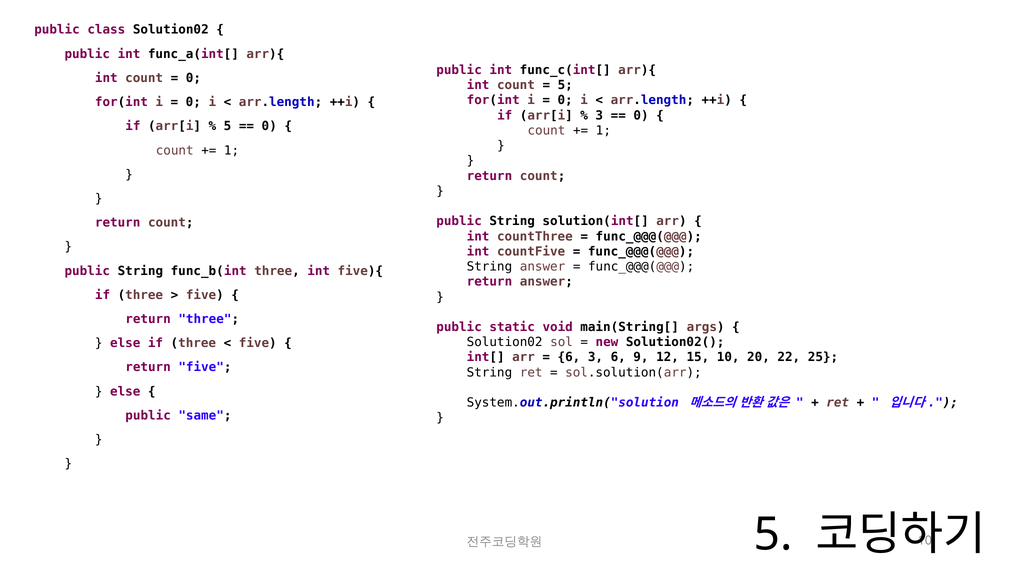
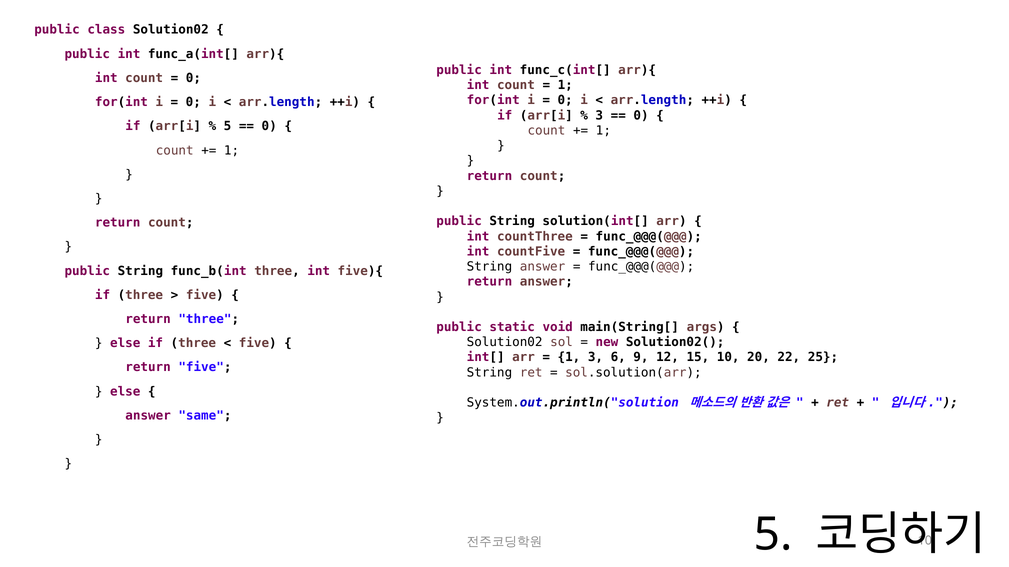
5: 5 -> 1 (565, 85)
6: 6 -> 1 (569, 358)
public: public -> answer (148, 416)
